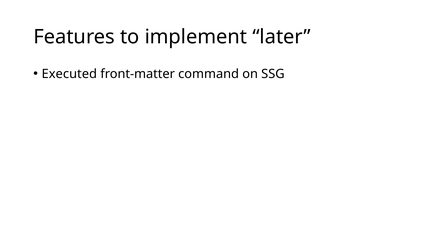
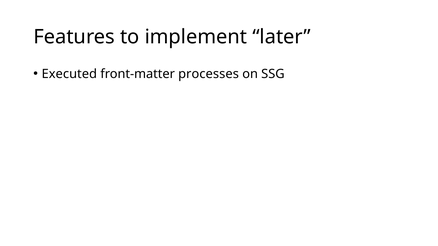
command: command -> processes (209, 74)
